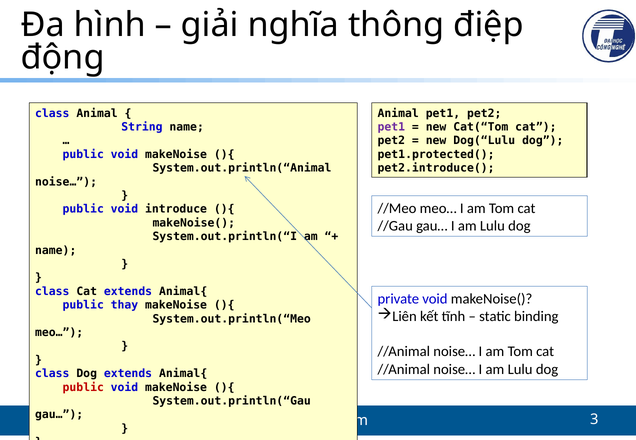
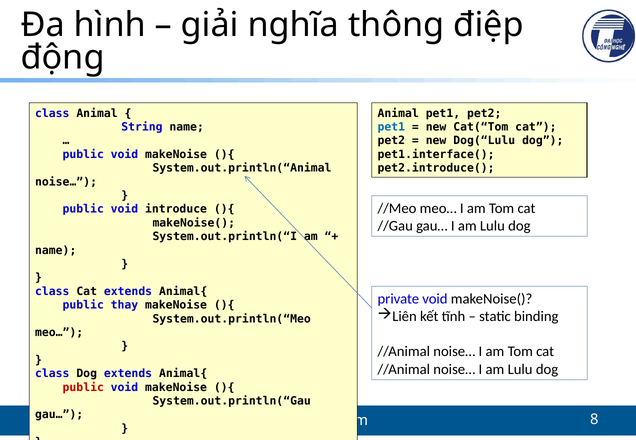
pet1 colour: purple -> blue (391, 127)
pet1.protected(: pet1.protected( -> pet1.interface( (436, 155)
3: 3 -> 8 (594, 420)
